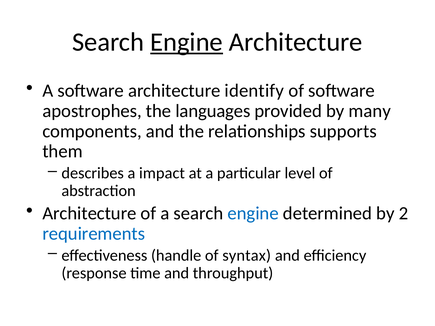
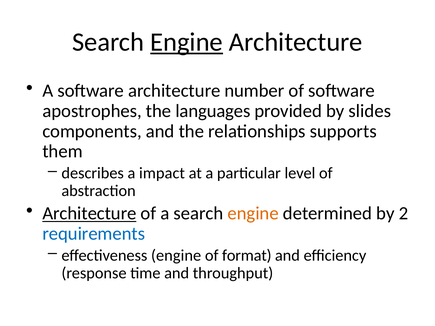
identify: identify -> number (254, 91)
many: many -> slides (370, 111)
Architecture underline: none -> present (89, 214)
engine colour: blue -> orange (253, 214)
effectiveness handle: handle -> engine (176, 256)
syntax: syntax -> format (247, 256)
